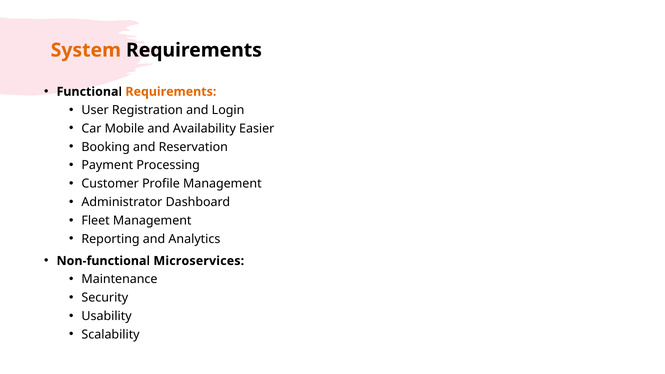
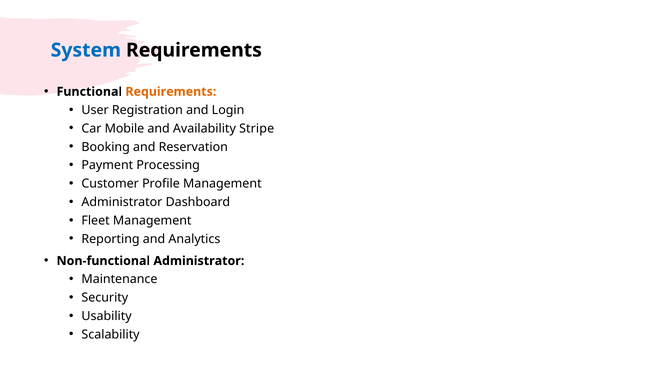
System colour: orange -> blue (86, 50)
Easier: Easier -> Stripe (257, 129)
Non-functional Microservices: Microservices -> Administrator (199, 261)
